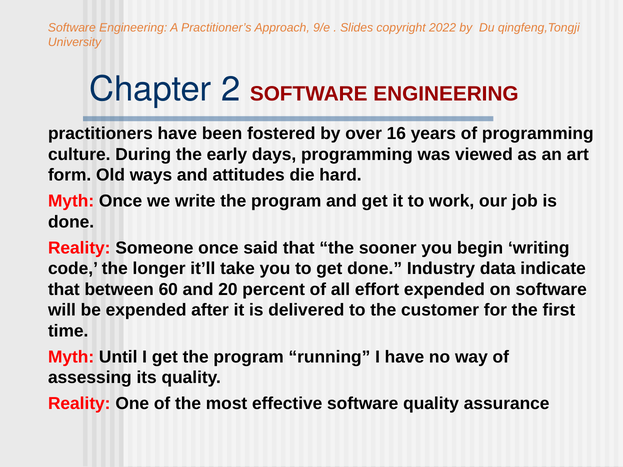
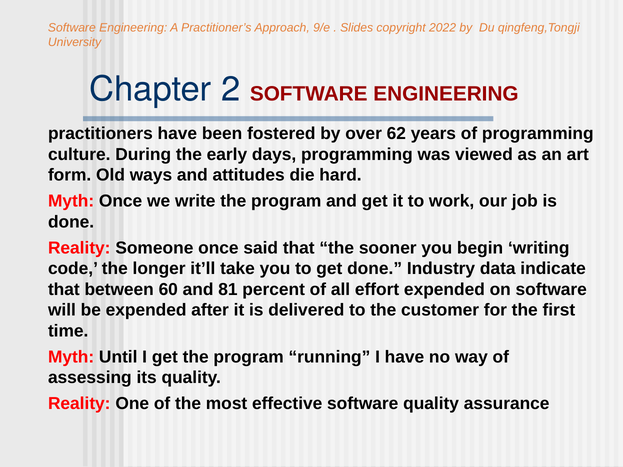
16: 16 -> 62 (396, 134)
20: 20 -> 81 (228, 289)
